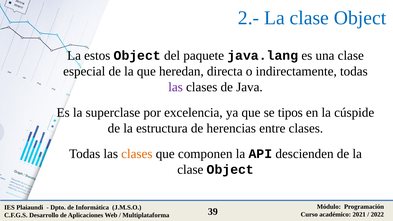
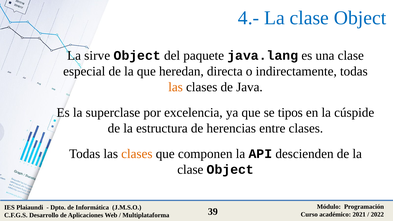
2.-: 2.- -> 4.- (249, 18)
estos: estos -> sirve (97, 56)
las colour: purple -> orange (176, 87)
